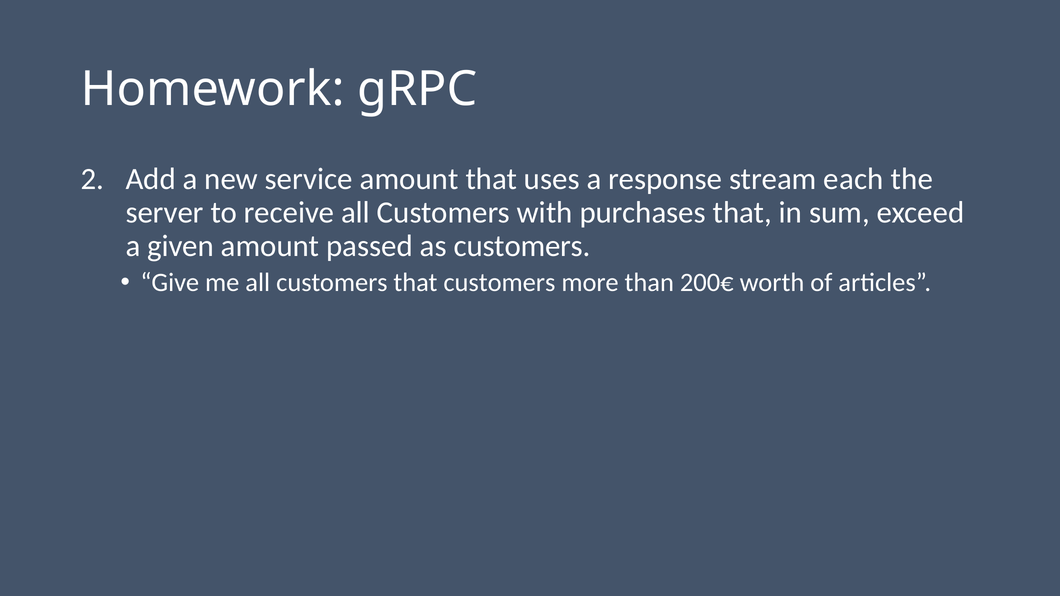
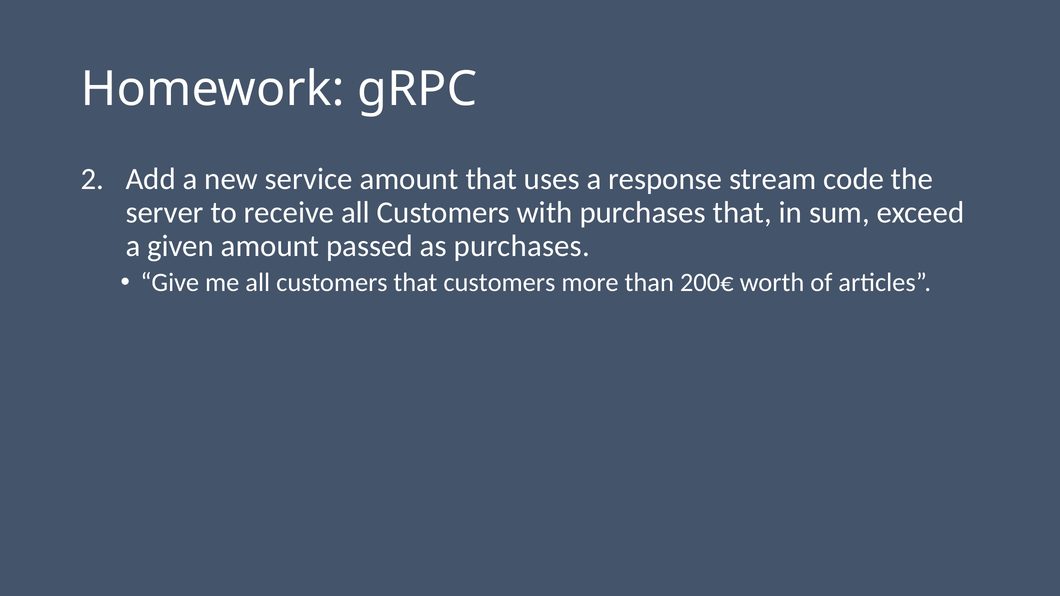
each: each -> code (854, 179)
as customers: customers -> purchases (522, 246)
